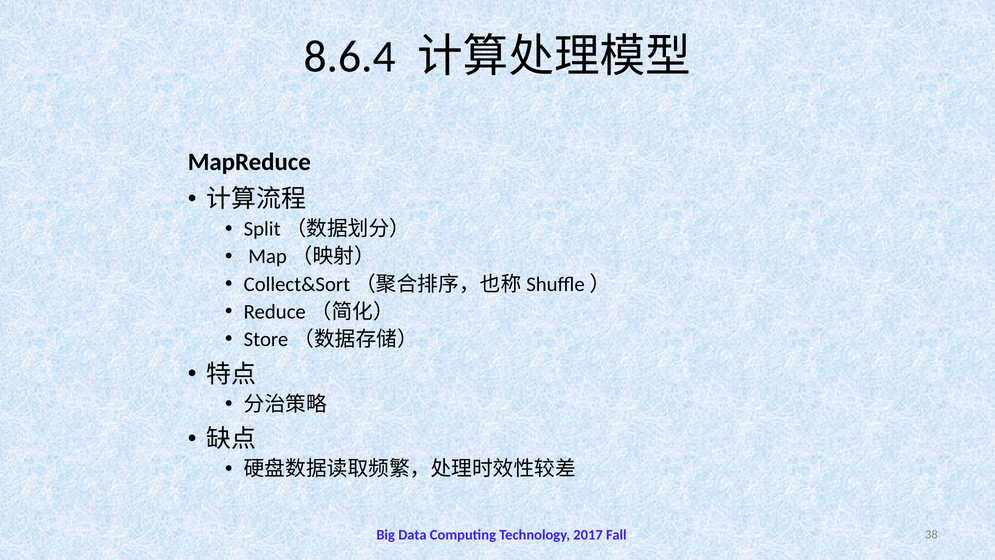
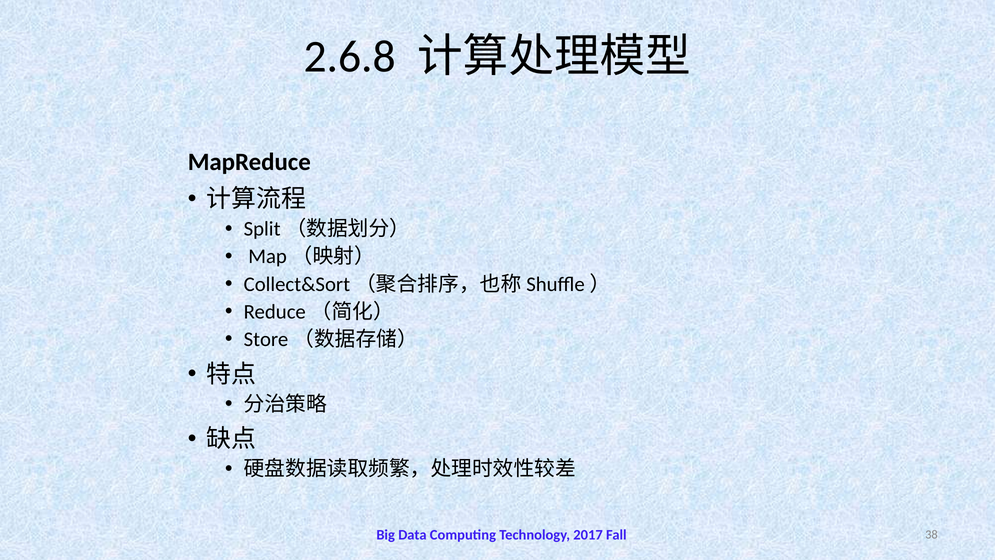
8.6.4: 8.6.4 -> 2.6.8 (350, 57)
